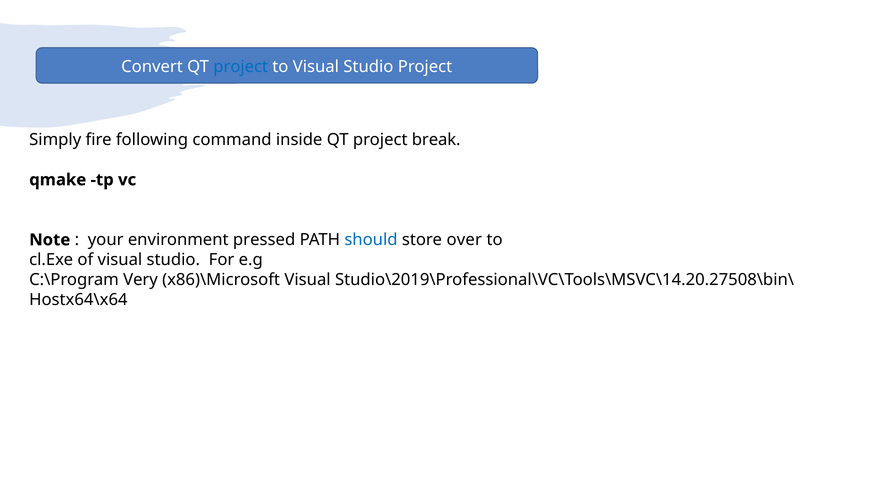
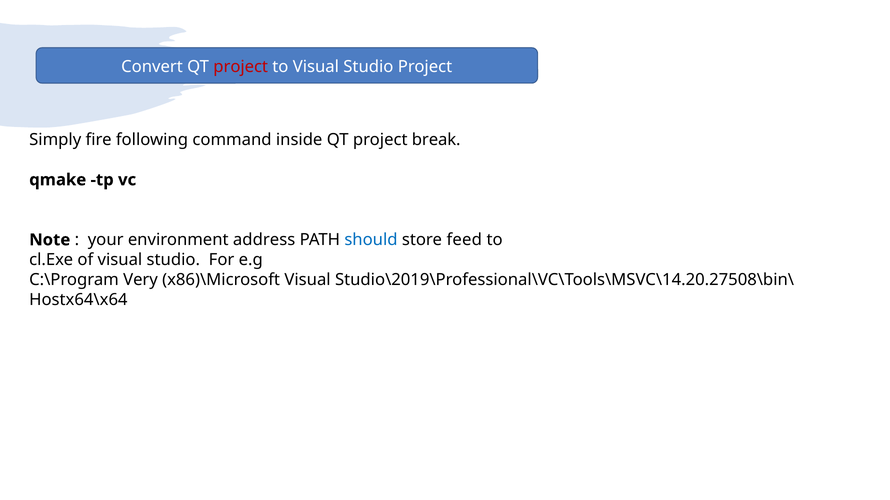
project colour: blue -> red (241, 67)
pressed: pressed -> address (264, 240)
over: over -> feed (464, 240)
